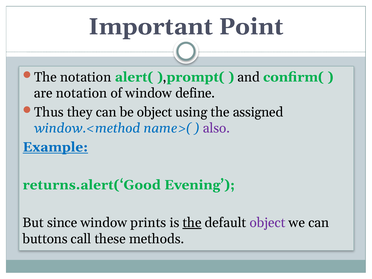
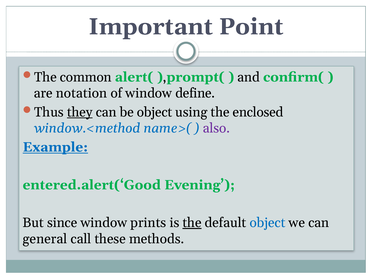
The notation: notation -> common (86, 77)
they underline: none -> present (80, 112)
assigned: assigned -> enclosed (258, 112)
returns.alert(‘Good: returns.alert(‘Good -> entered.alert(‘Good (92, 185)
object colour: purple -> blue (267, 223)
buttons: buttons -> general (45, 239)
